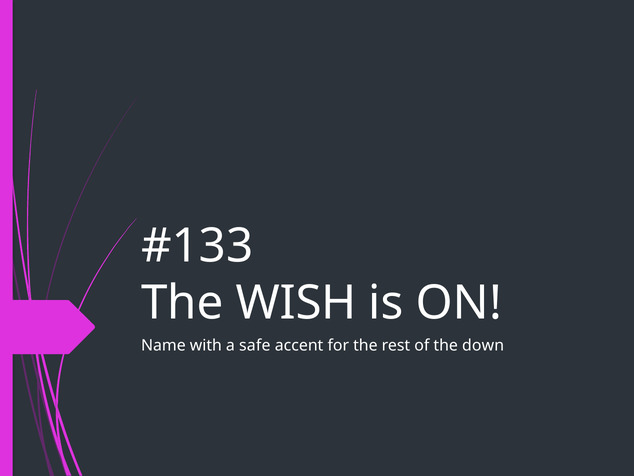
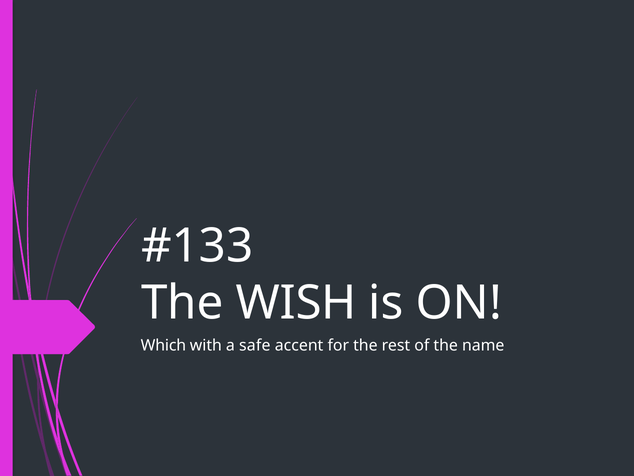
Name: Name -> Which (163, 345)
down: down -> name (483, 345)
